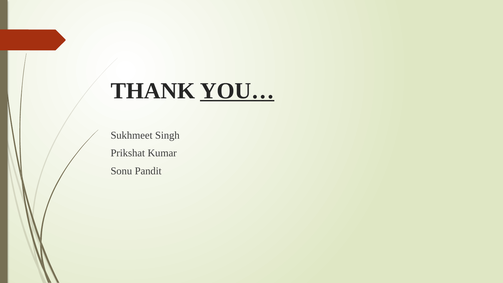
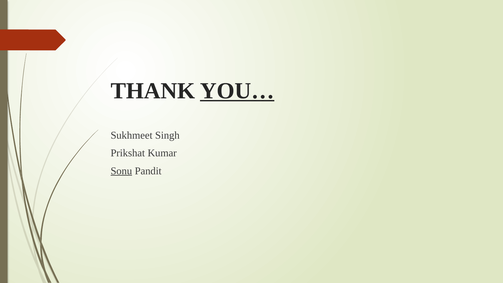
Sonu underline: none -> present (121, 171)
